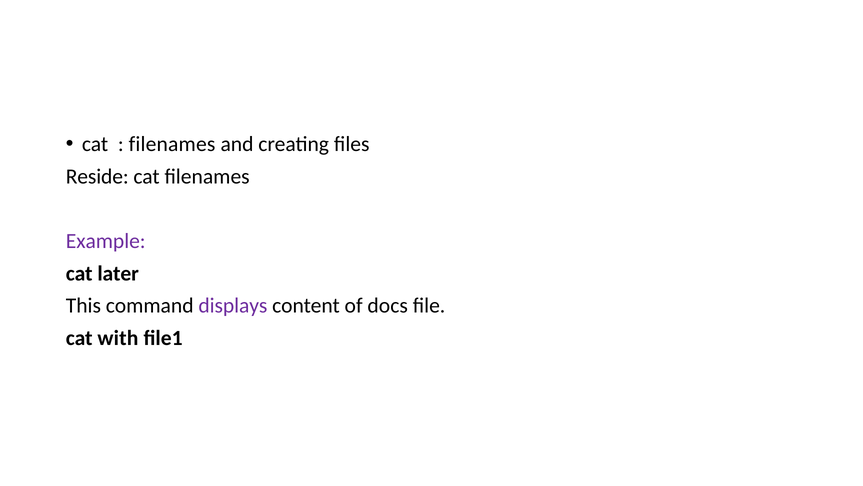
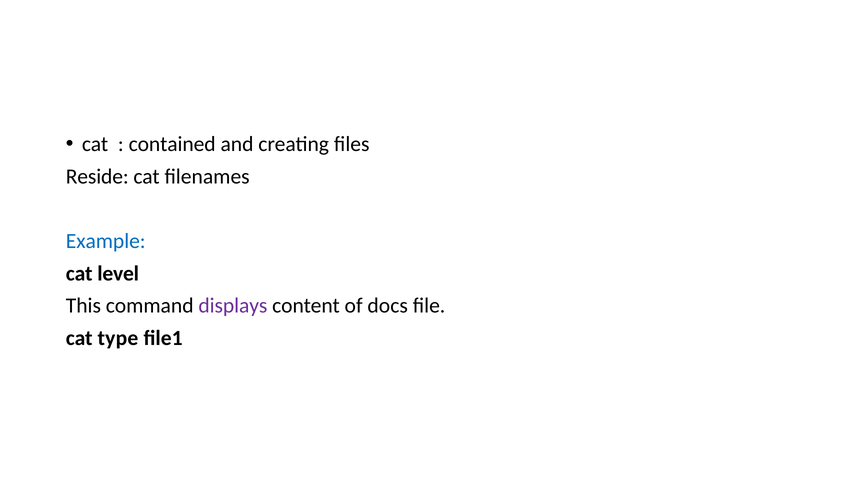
filenames: filenames -> contained (172, 144)
Example colour: purple -> blue (106, 241)
later: later -> level (118, 273)
with: with -> type (118, 338)
